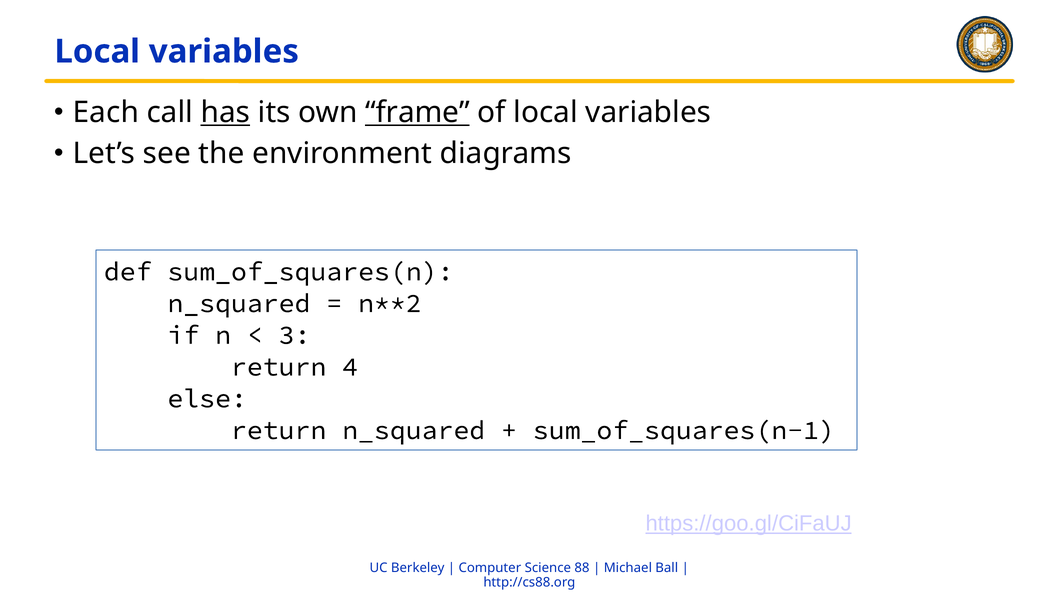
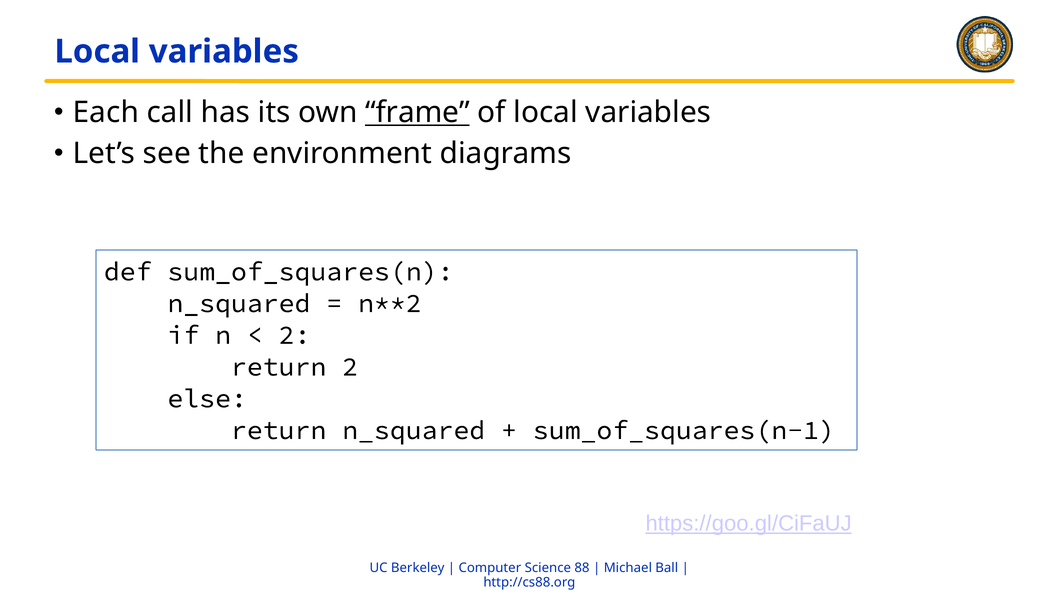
has underline: present -> none (225, 113)
3: 3 -> 2 (295, 335)
return 4: 4 -> 2 (350, 367)
